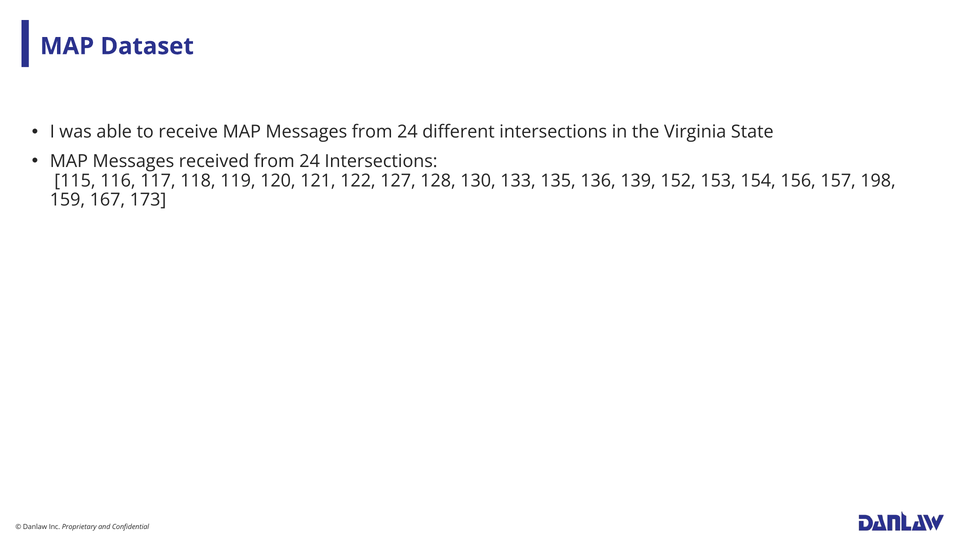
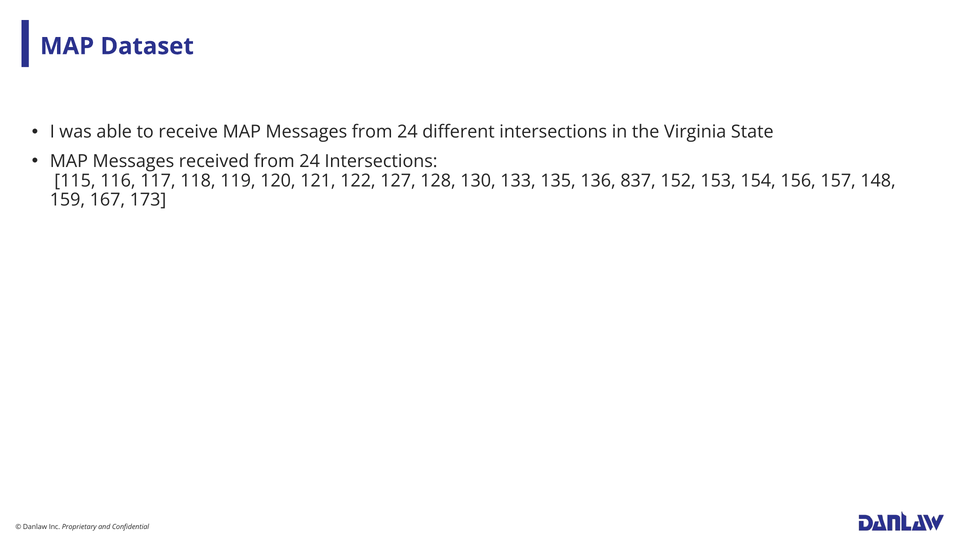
139: 139 -> 837 (638, 181)
198: 198 -> 148 (878, 181)
